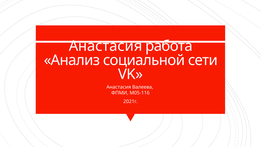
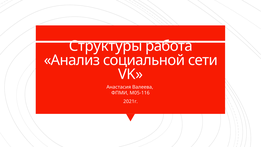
Анастасия: Анастасия -> Структуры (106, 46)
